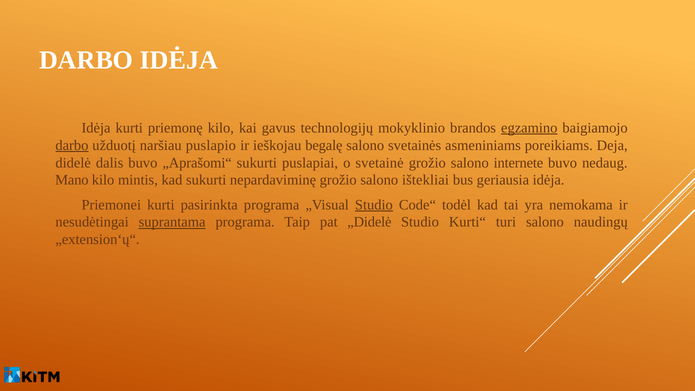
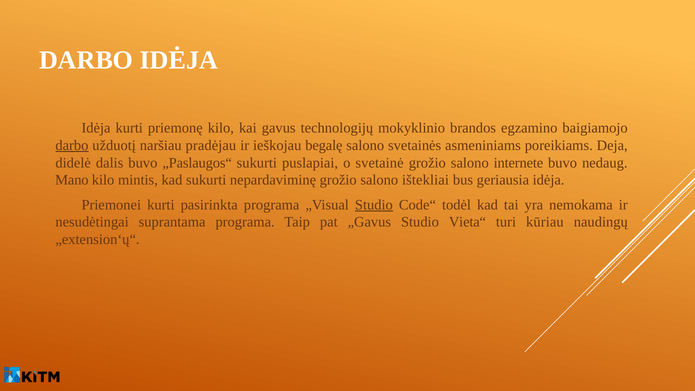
egzamino underline: present -> none (529, 128)
puslapio: puslapio -> pradėjau (211, 145)
„Aprašomi“: „Aprašomi“ -> „Paslaugos“ (197, 163)
suprantama underline: present -> none (172, 222)
„Didelė: „Didelė -> „Gavus (369, 222)
Kurti“: Kurti“ -> Vieta“ (467, 222)
turi salono: salono -> kūriau (545, 222)
